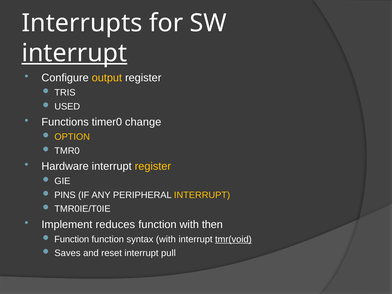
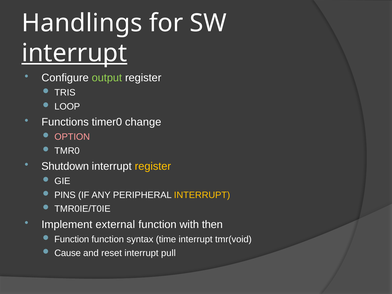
Interrupts: Interrupts -> Handlings (82, 23)
output colour: yellow -> light green (107, 78)
USED: USED -> LOOP (67, 107)
OPTION colour: yellow -> pink (72, 137)
Hardware: Hardware -> Shutdown (65, 166)
reduces: reduces -> external (115, 224)
syntax with: with -> time (166, 239)
tmr(void underline: present -> none (233, 239)
Saves: Saves -> Cause (68, 253)
